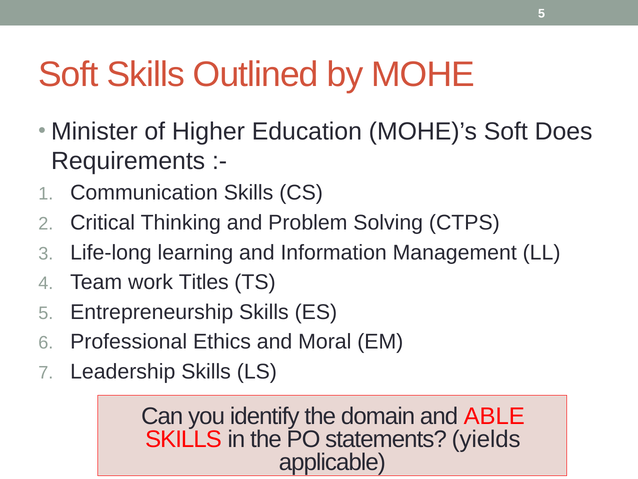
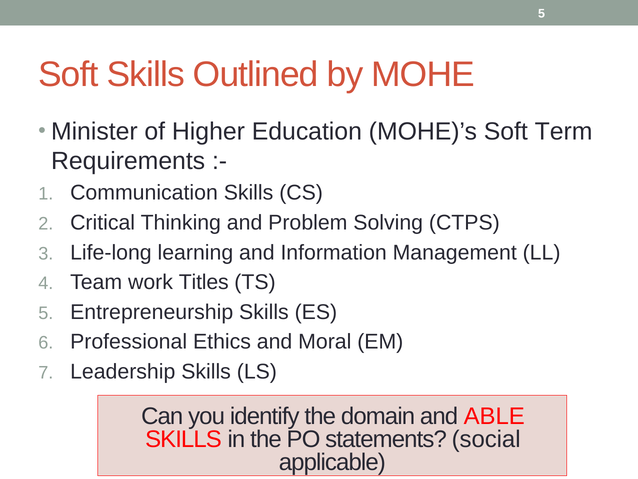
Does: Does -> Term (564, 131)
yields: yields -> social (486, 439)
